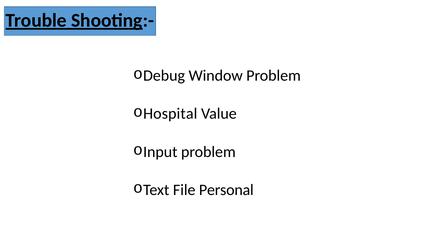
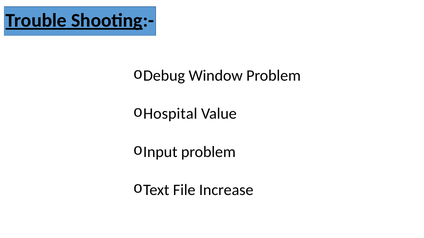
Personal: Personal -> Increase (226, 190)
